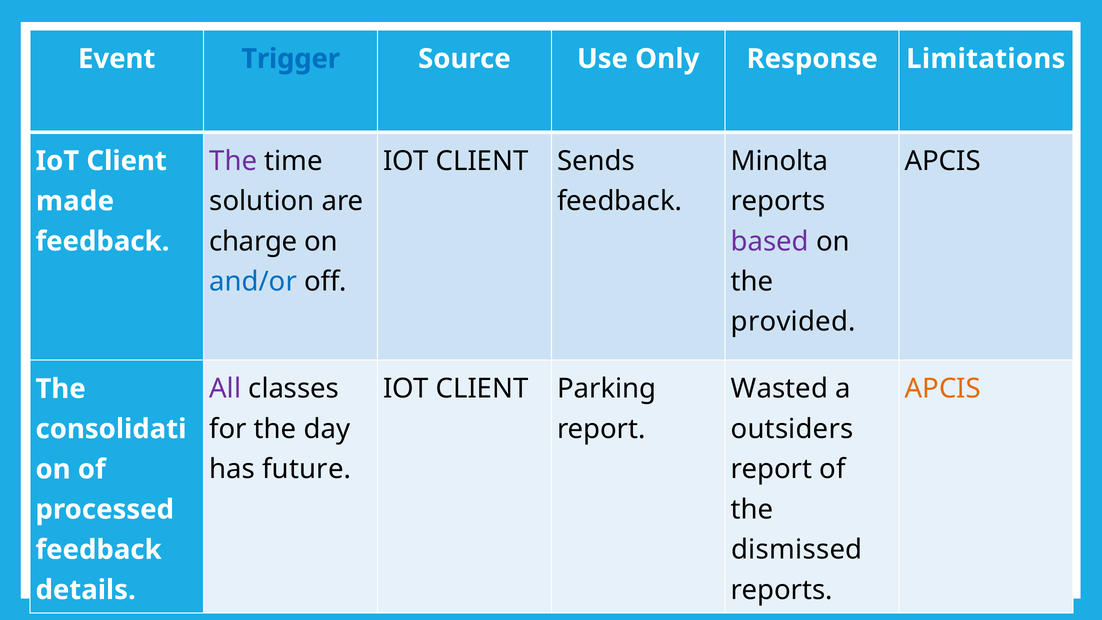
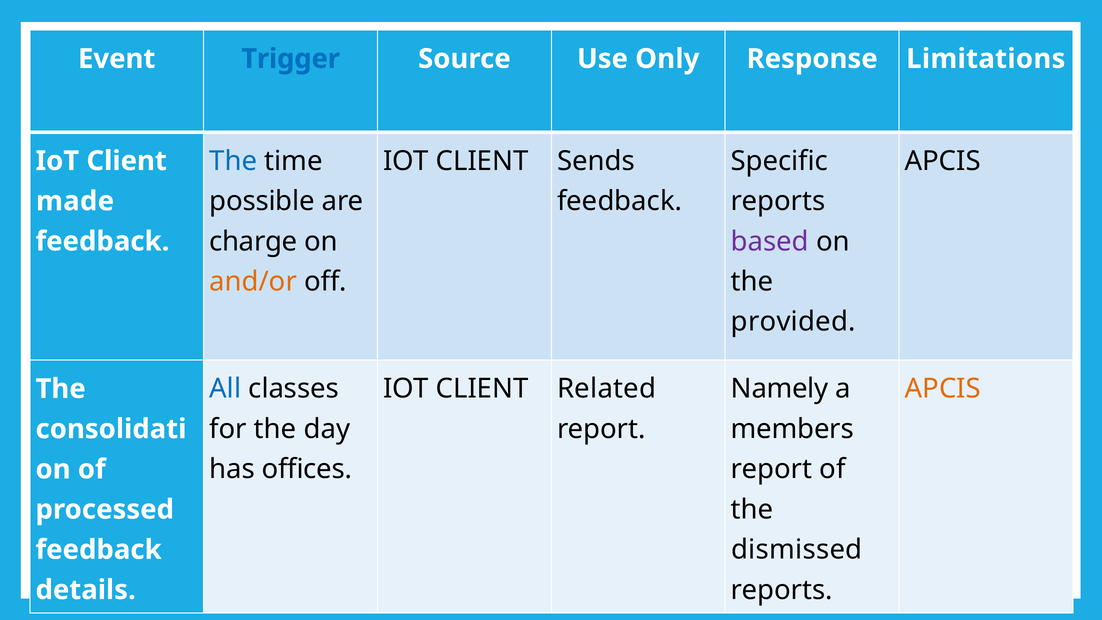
The colour: purple -> blue (233, 161)
Minolta: Minolta -> Specific (780, 161)
solution: solution -> possible (262, 201)
and/or colour: blue -> orange (253, 282)
All colour: purple -> blue (225, 389)
Parking: Parking -> Related (607, 389)
Wasted: Wasted -> Namely (780, 389)
outsiders: outsiders -> members (792, 429)
future: future -> offices (307, 469)
